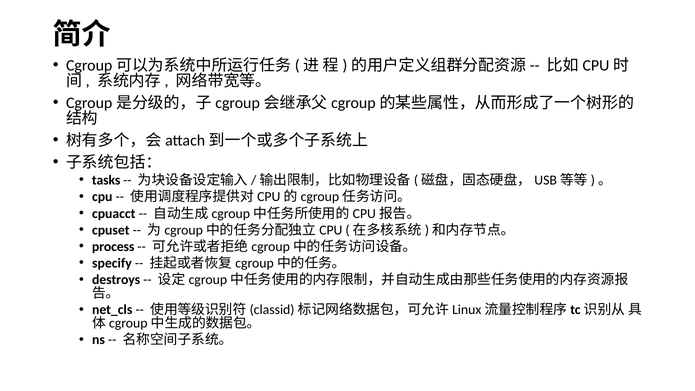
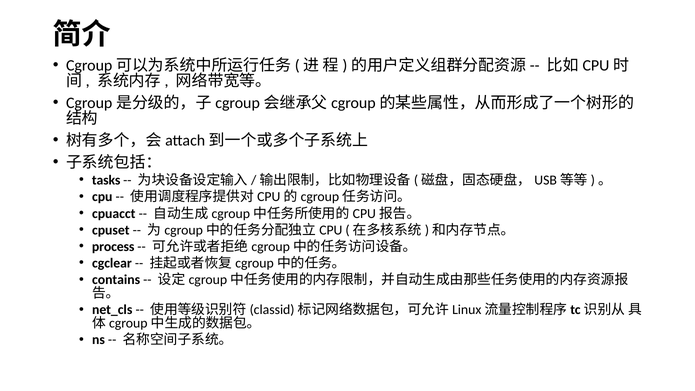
specify: specify -> cgclear (112, 263)
destroys: destroys -> contains (116, 280)
